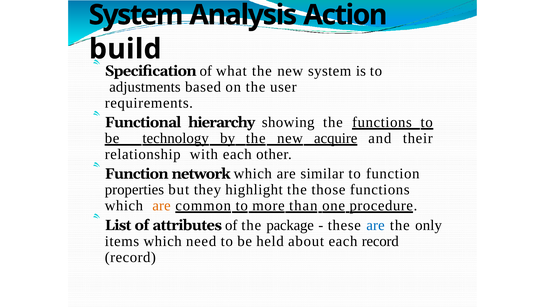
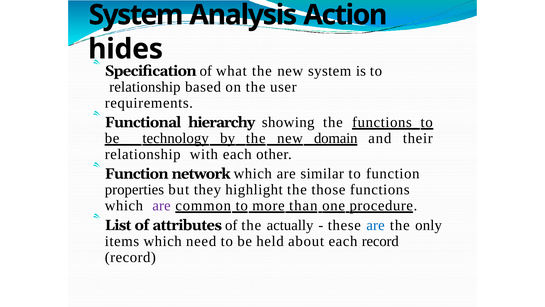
build: build -> hides (126, 49)
adjustments: adjustments -> relationship (145, 87)
acquire: acquire -> domain (336, 138)
are colour: orange -> purple (162, 205)
package: package -> actually (290, 225)
